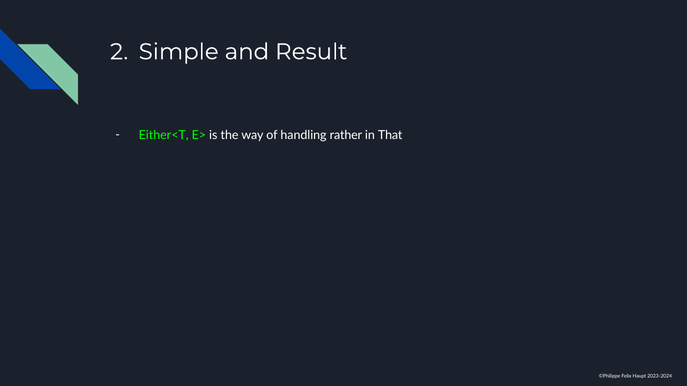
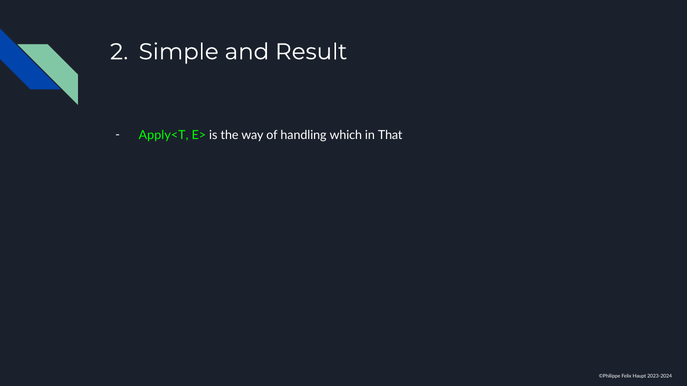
Either<T: Either<T -> Apply<T (164, 135)
rather: rather -> which (346, 135)
